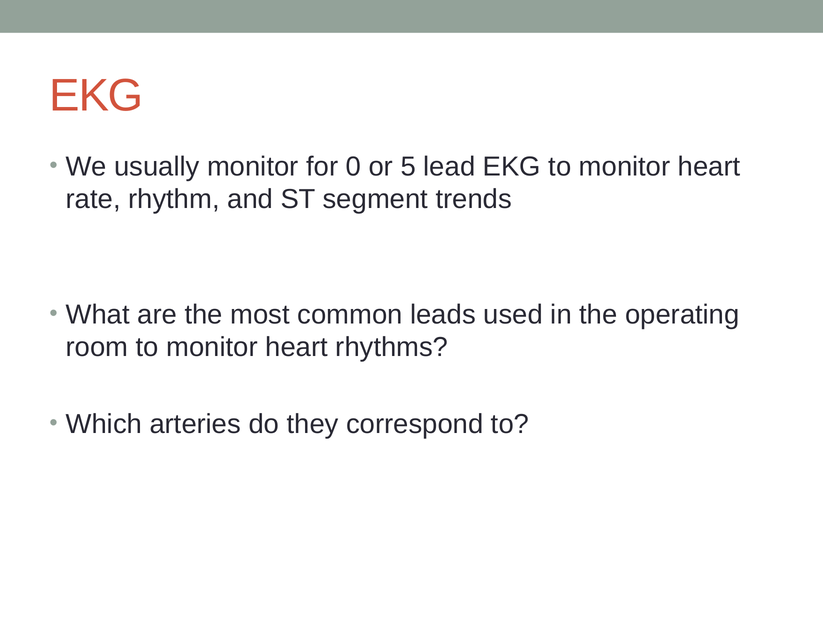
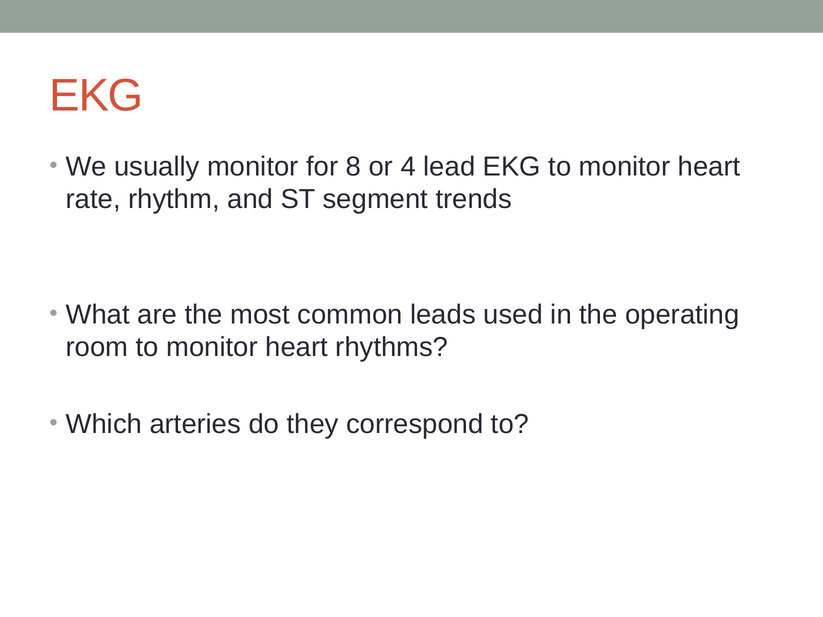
0: 0 -> 8 (353, 167)
5: 5 -> 4 (408, 167)
